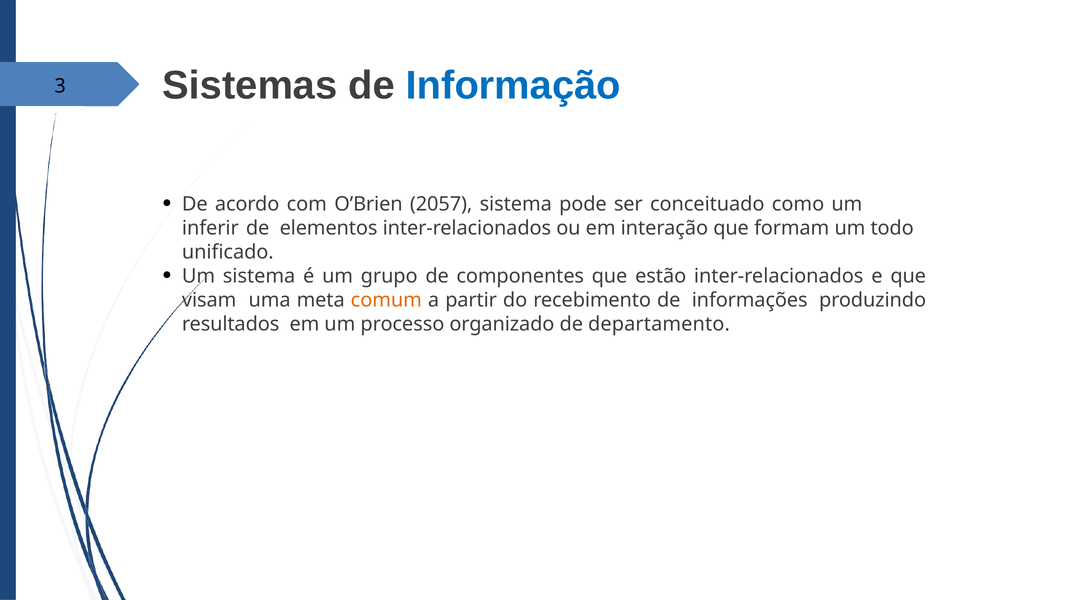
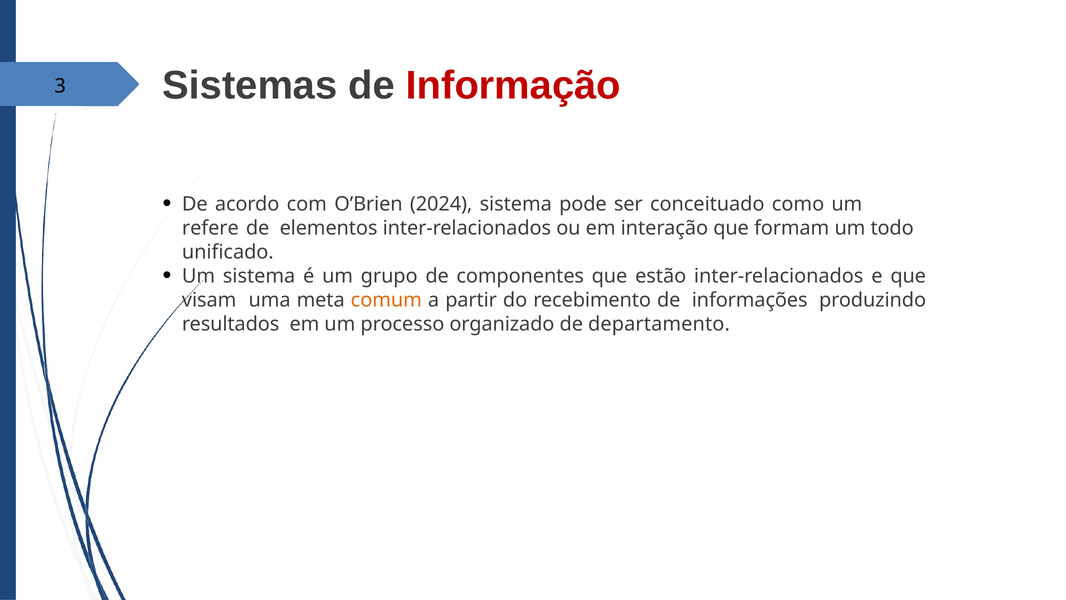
Informação colour: blue -> red (513, 85)
2057: 2057 -> 2024 (441, 204)
inferir: inferir -> refere (210, 228)
